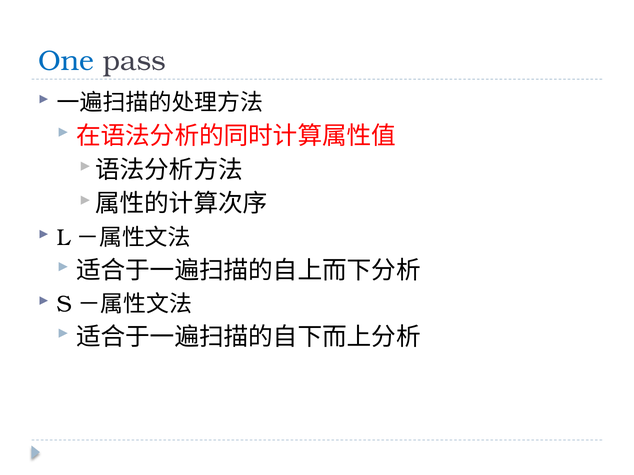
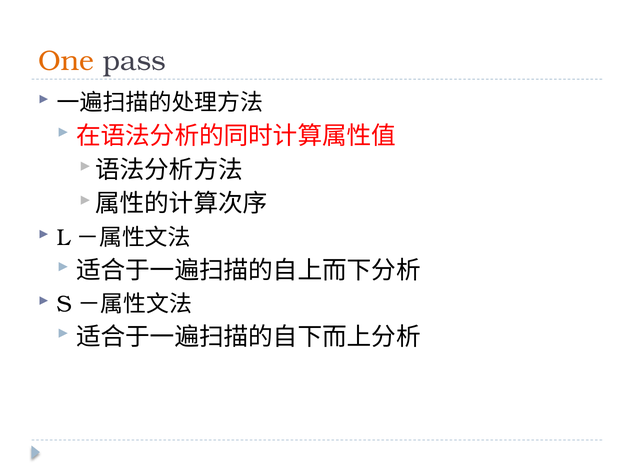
One colour: blue -> orange (66, 61)
